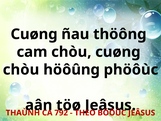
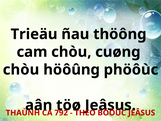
Cuøng: Cuøng -> Trieäu (34, 34)
